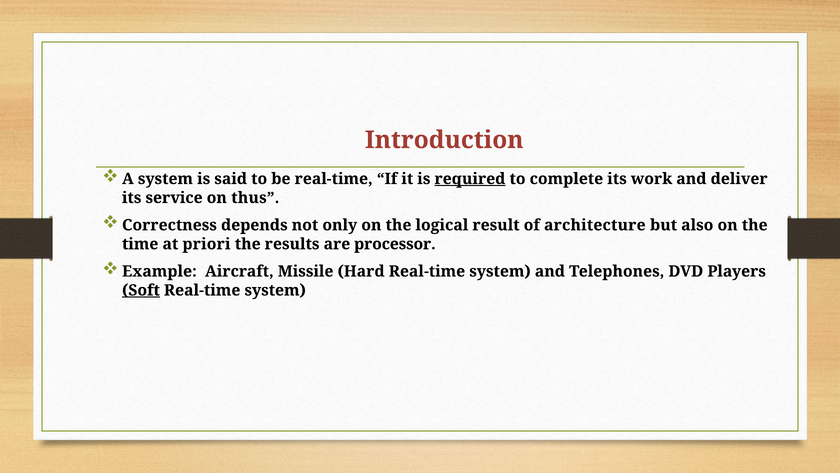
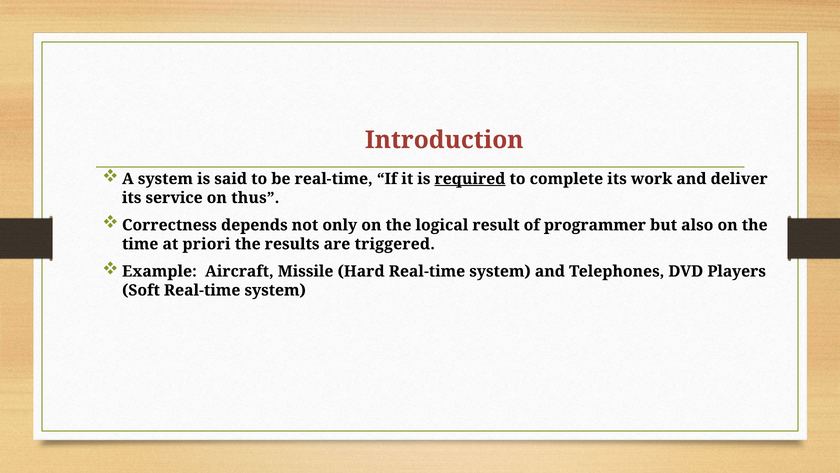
architecture: architecture -> programmer (595, 225)
processor: processor -> triggered (395, 244)
Soft underline: present -> none (141, 290)
